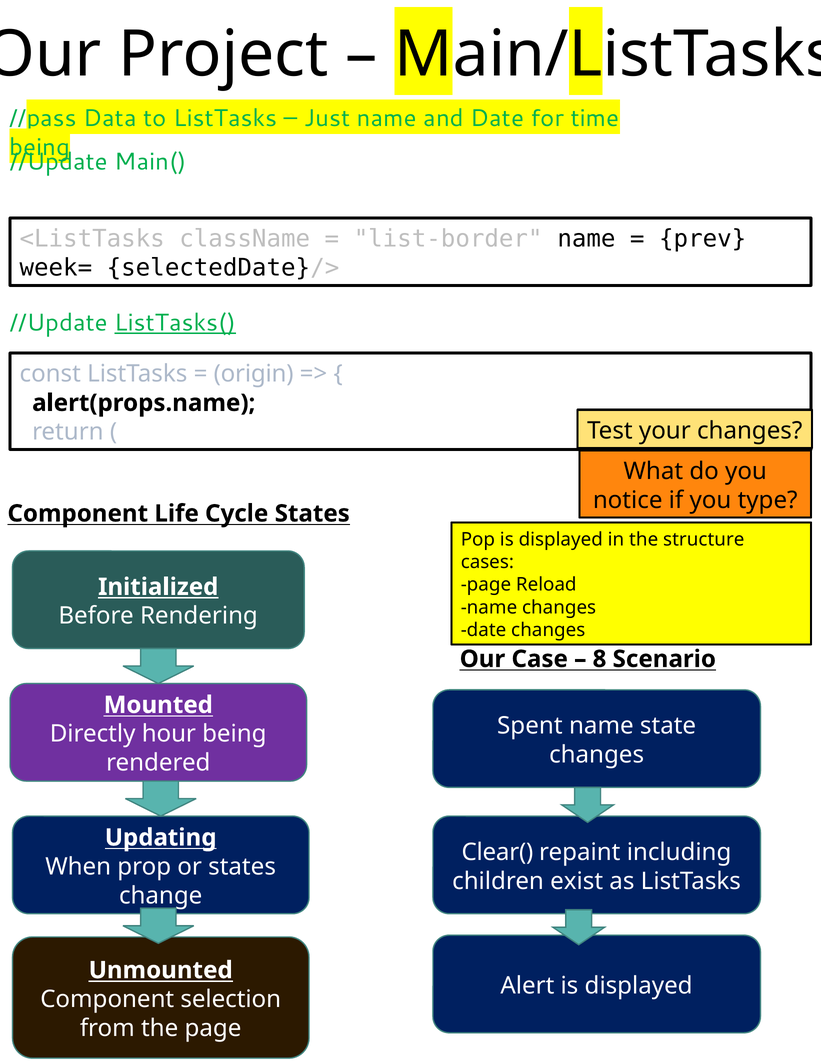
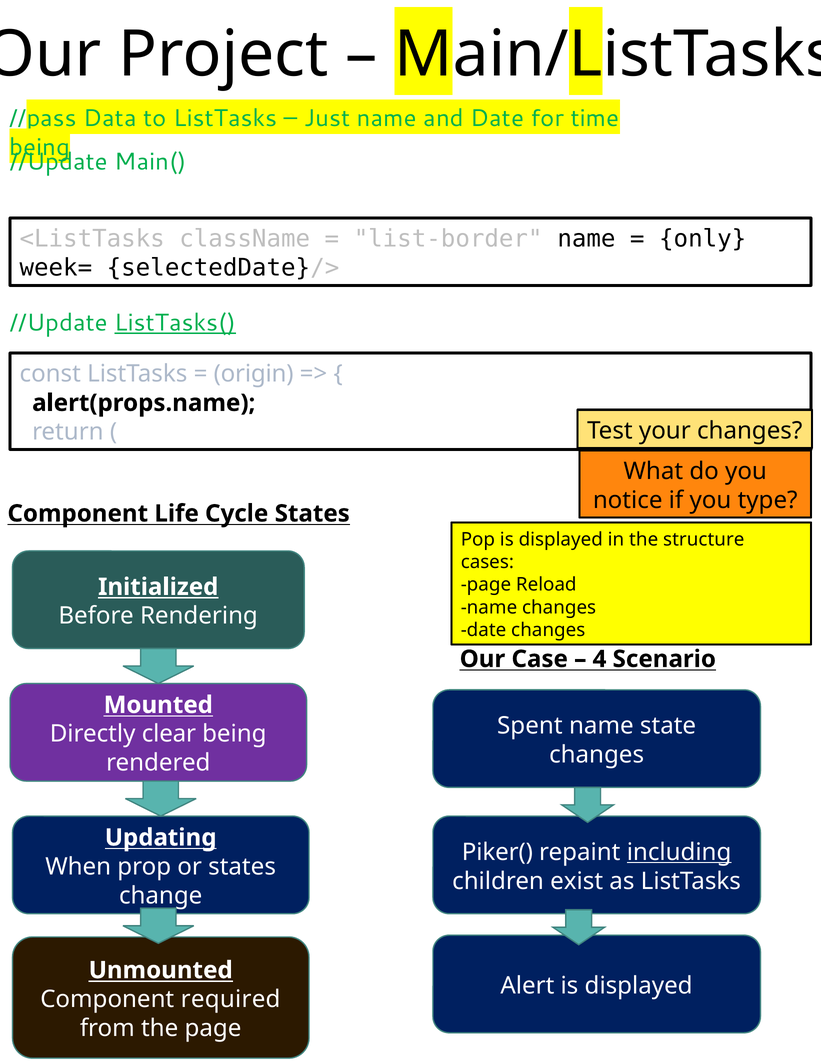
prev: prev -> only (703, 239)
8: 8 -> 4 (599, 659)
hour: hour -> clear (169, 734)
Clear(: Clear( -> Piker( (497, 852)
including underline: none -> present (679, 852)
selection: selection -> required (231, 999)
